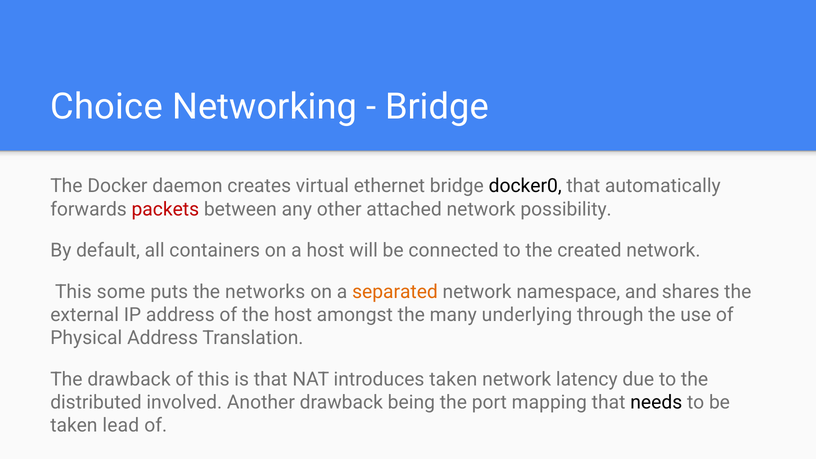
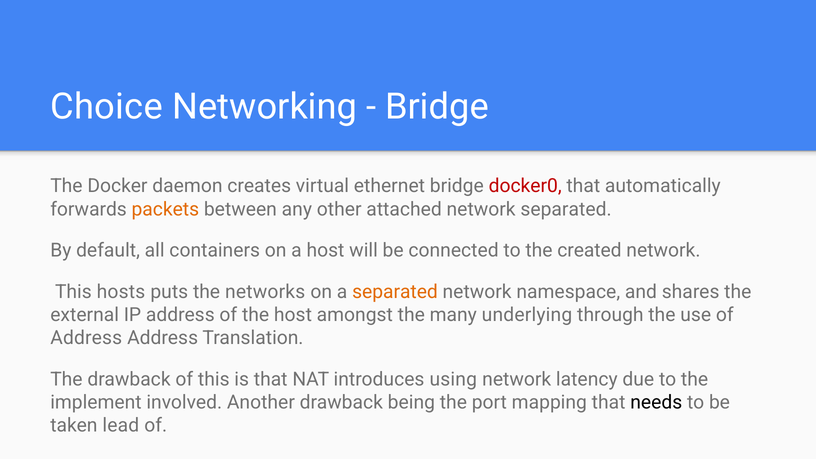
docker0 colour: black -> red (525, 186)
packets colour: red -> orange (165, 209)
network possibility: possibility -> separated (566, 209)
some: some -> hosts (121, 292)
Physical: Physical -> Address (86, 338)
introduces taken: taken -> using (453, 379)
distributed: distributed -> implement (96, 402)
